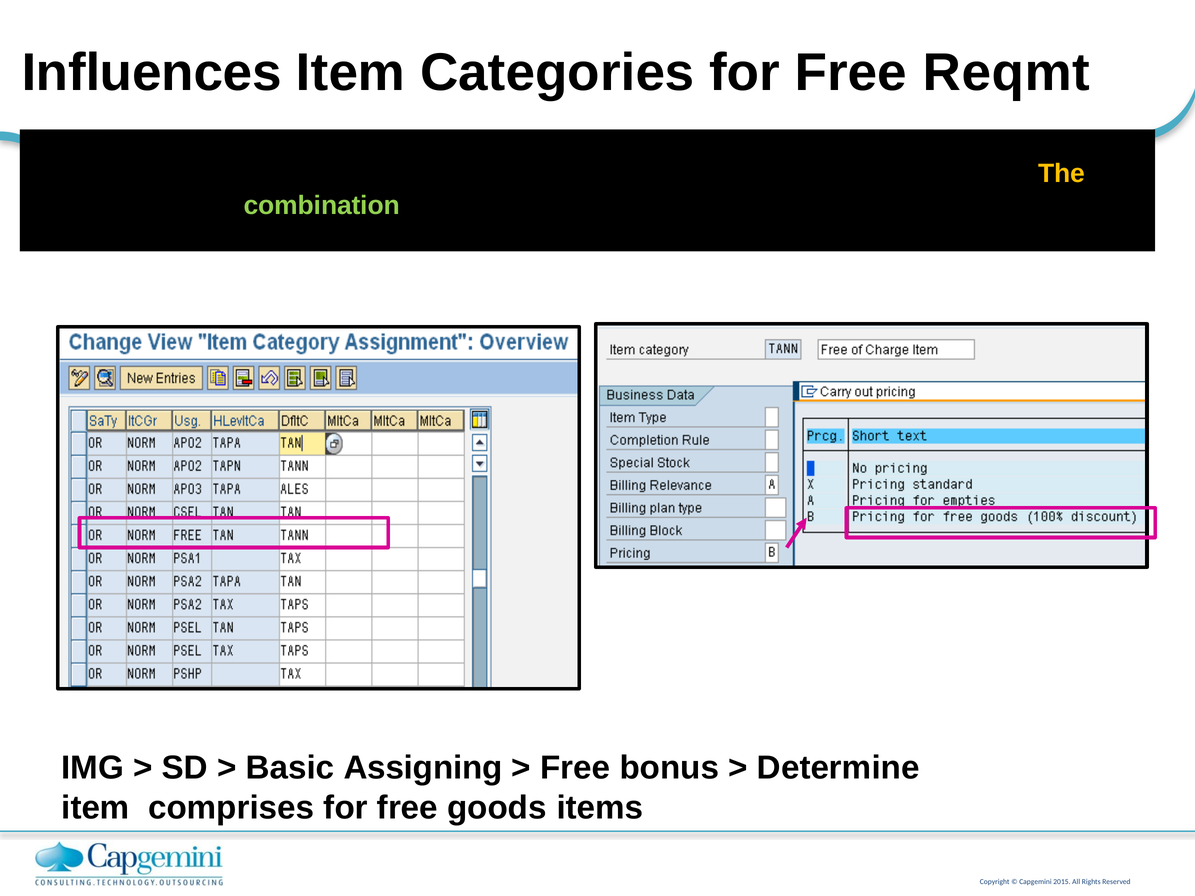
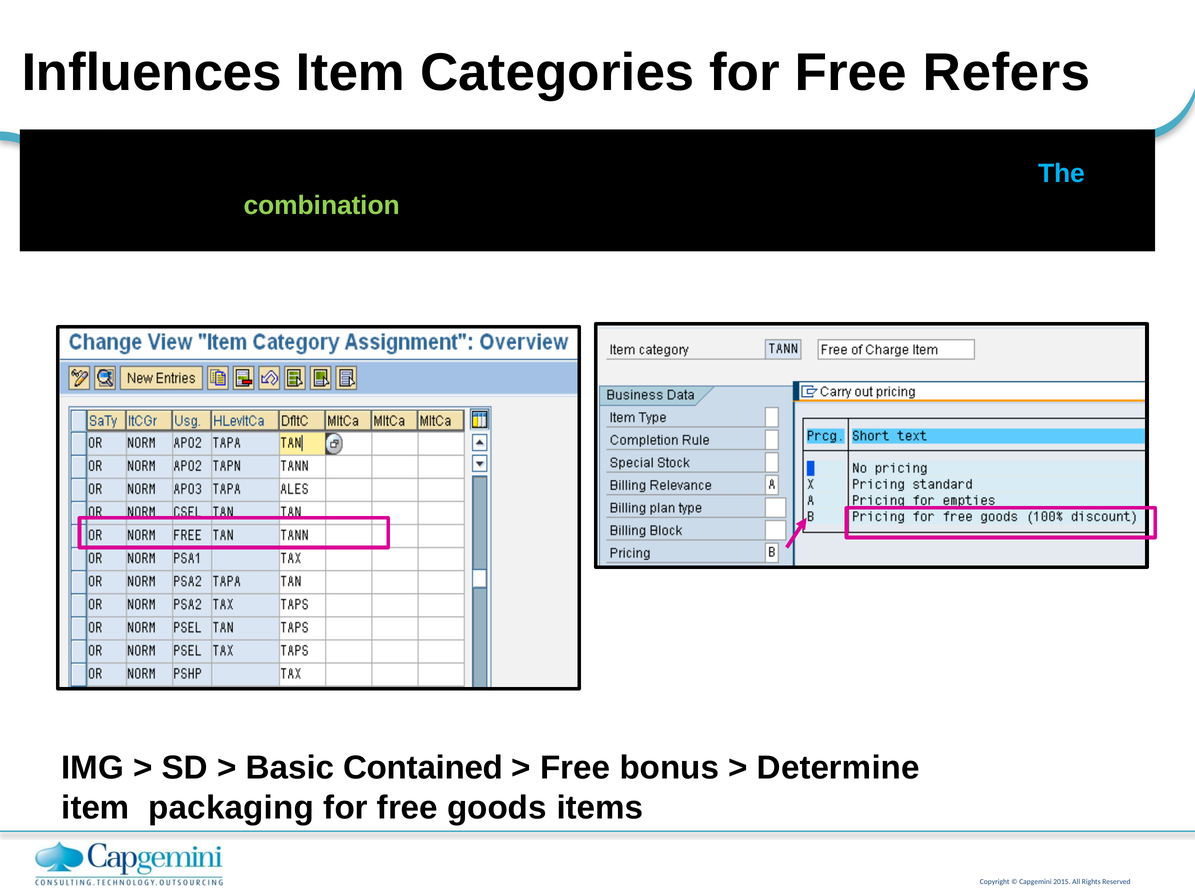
Reqmt: Reqmt -> Refers (1007, 73)
The colour: yellow -> light blue (1062, 174)
Assigning: Assigning -> Contained (423, 768)
comprises: comprises -> packaging (231, 808)
